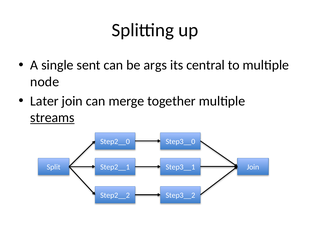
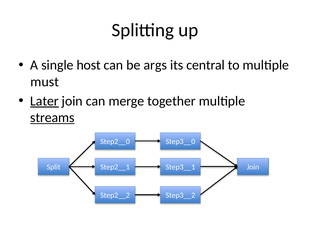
sent: sent -> host (89, 65)
node: node -> must (45, 82)
Later underline: none -> present (44, 101)
